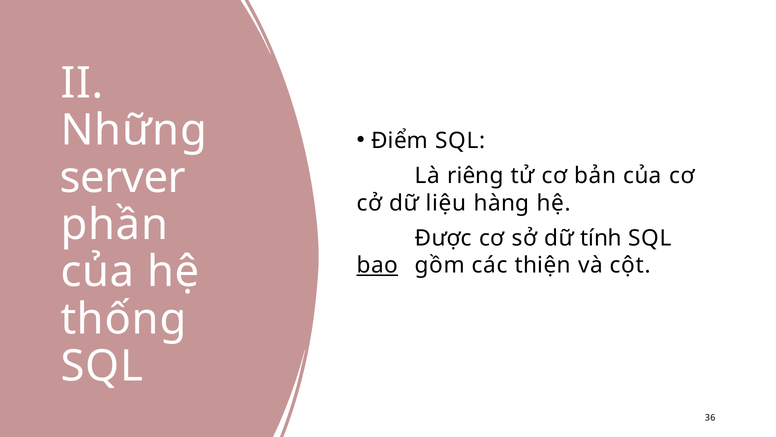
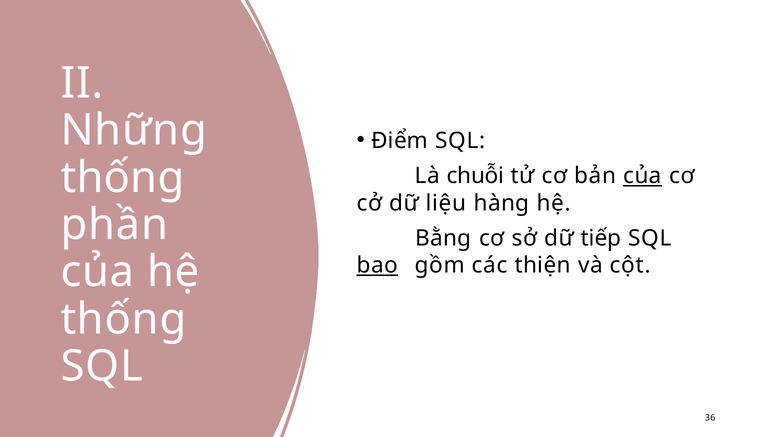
server: server -> thống (123, 177)
riêng: riêng -> chuỗi (475, 176)
của underline: none -> present (642, 176)
Được: Được -> Bằng (443, 238)
tính: tính -> tiếp (601, 238)
